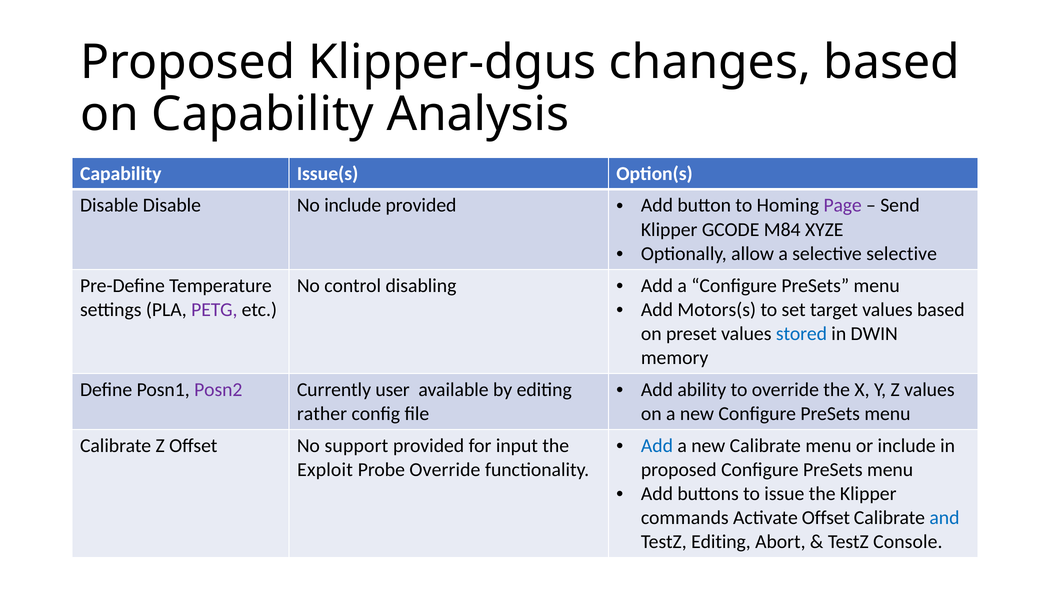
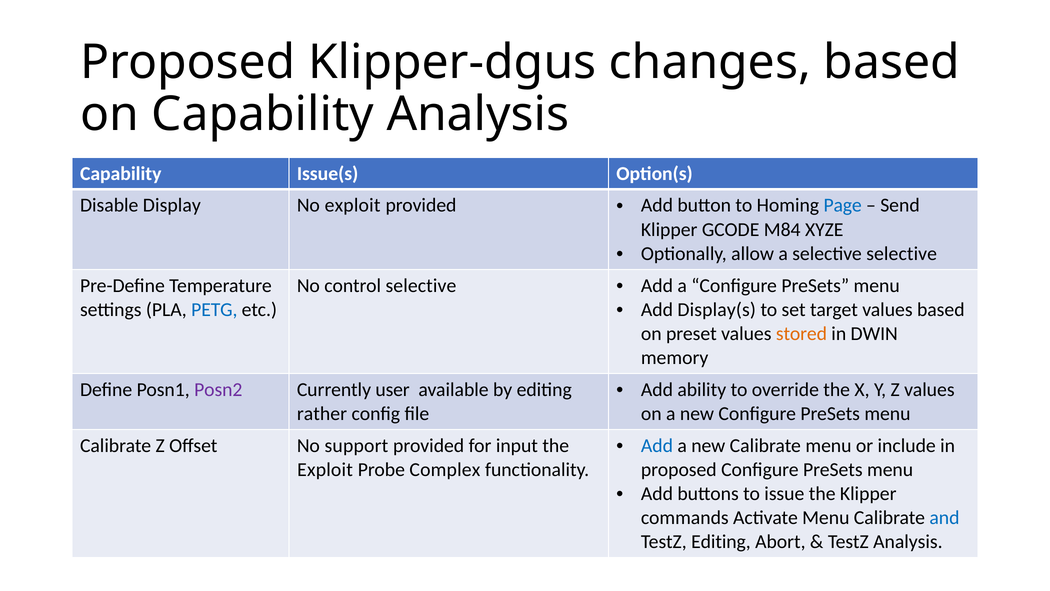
Disable Disable: Disable -> Display (172, 205)
No include: include -> exploit (353, 205)
Page colour: purple -> blue (843, 205)
control disabling: disabling -> selective (421, 285)
Motors(s: Motors(s -> Display(s (717, 309)
PETG colour: purple -> blue (214, 309)
stored colour: blue -> orange (801, 333)
Probe Override: Override -> Complex (445, 469)
Activate Offset: Offset -> Menu (826, 517)
TestZ Console: Console -> Analysis (908, 541)
